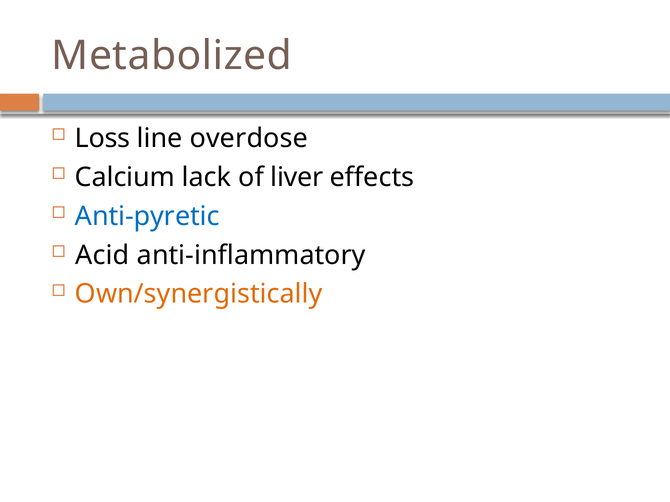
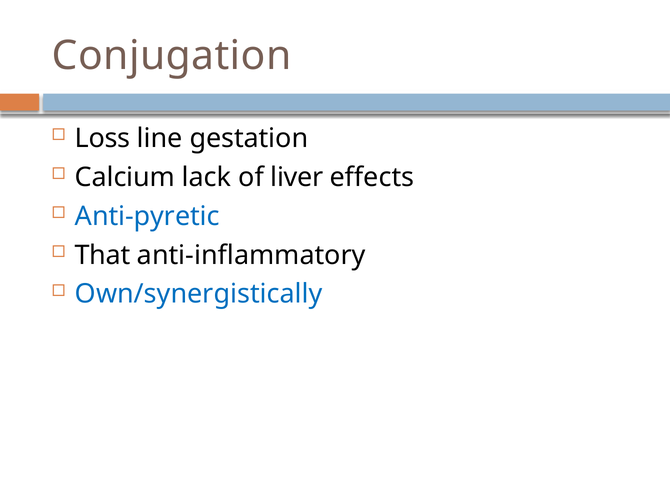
Metabolized: Metabolized -> Conjugation (172, 56)
overdose: overdose -> gestation (249, 139)
Acid: Acid -> That (103, 255)
Own/synergistically colour: orange -> blue (199, 294)
